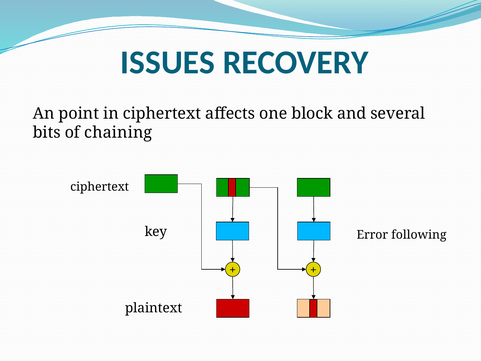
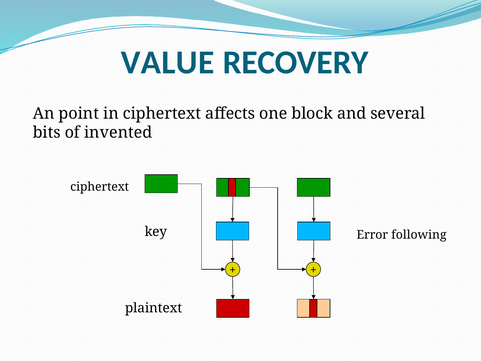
ISSUES: ISSUES -> VALUE (168, 62)
chaining: chaining -> invented (118, 133)
